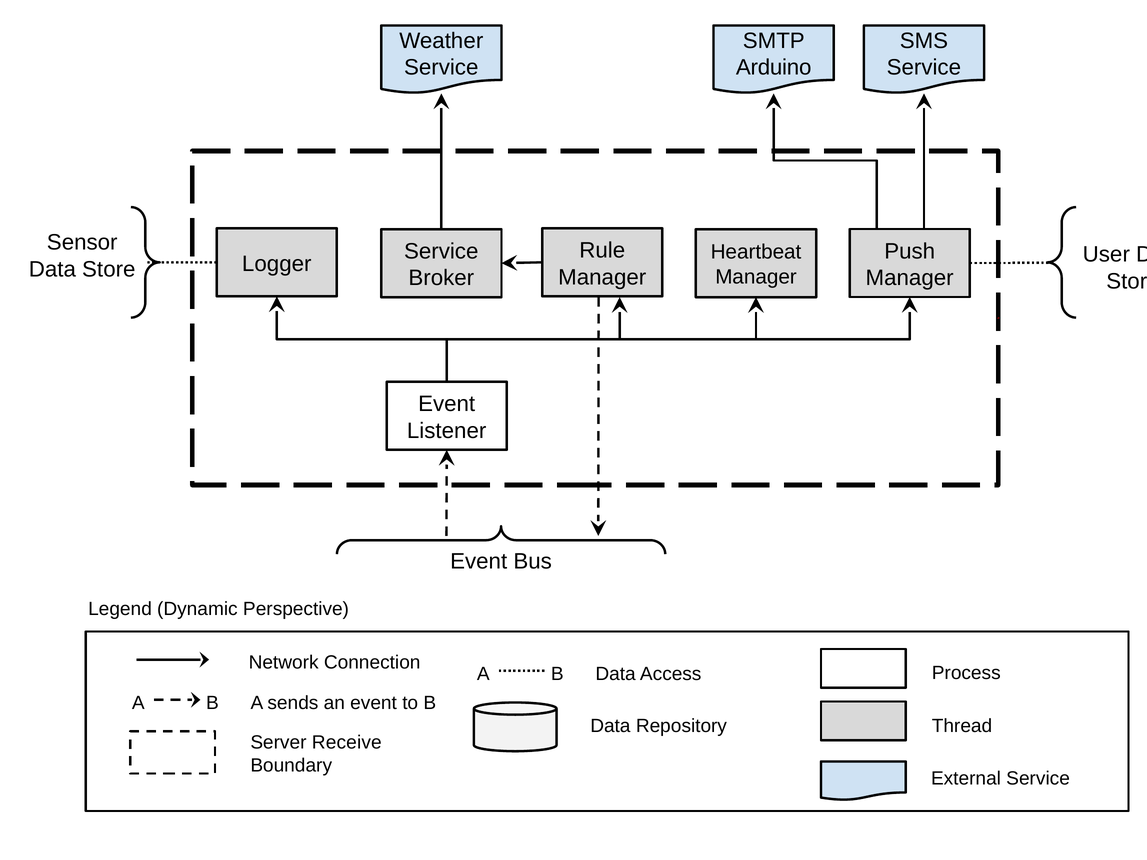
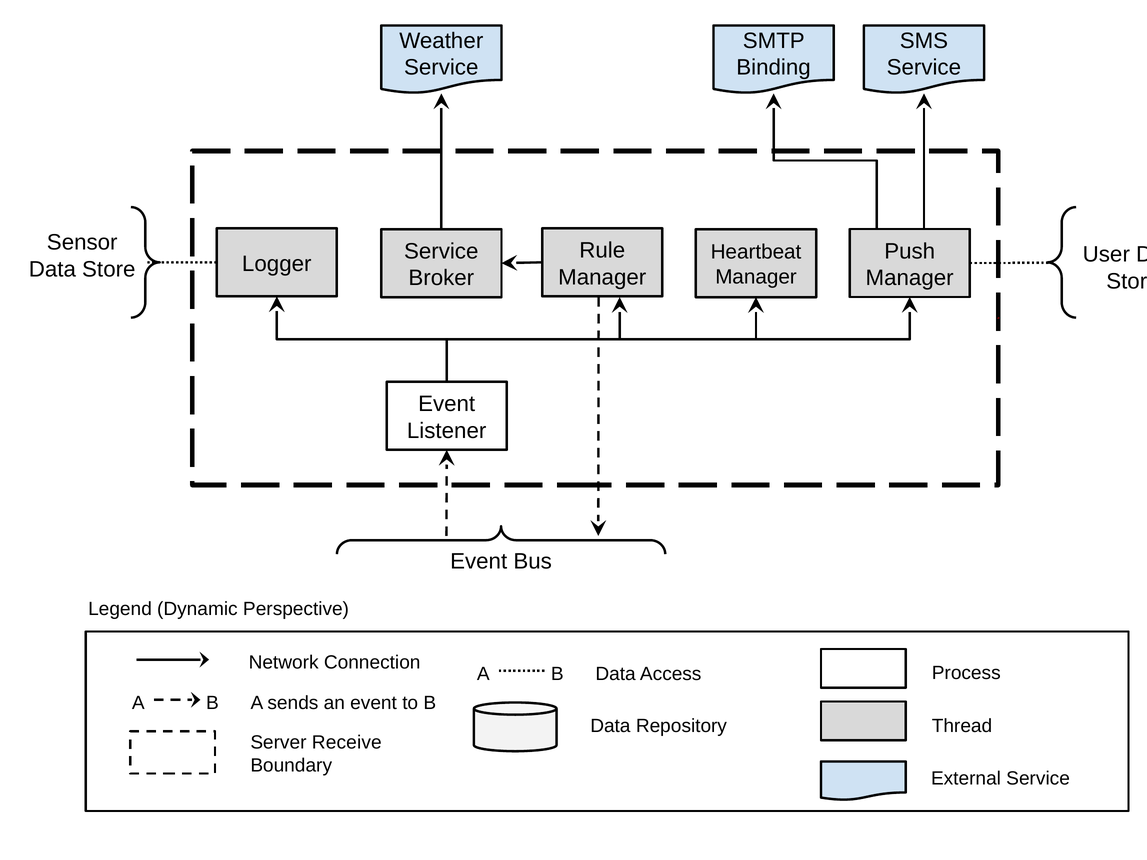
Arduino: Arduino -> Binding (774, 68)
